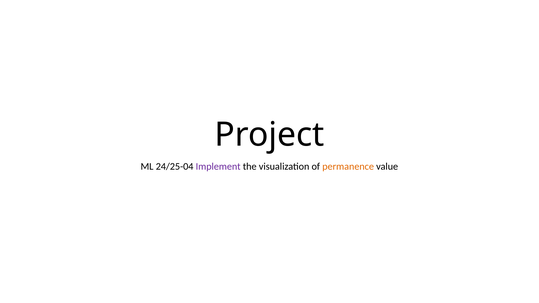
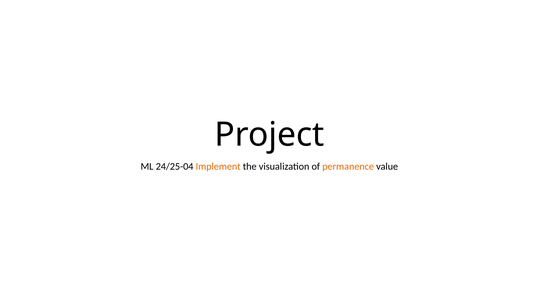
Implement colour: purple -> orange (218, 167)
